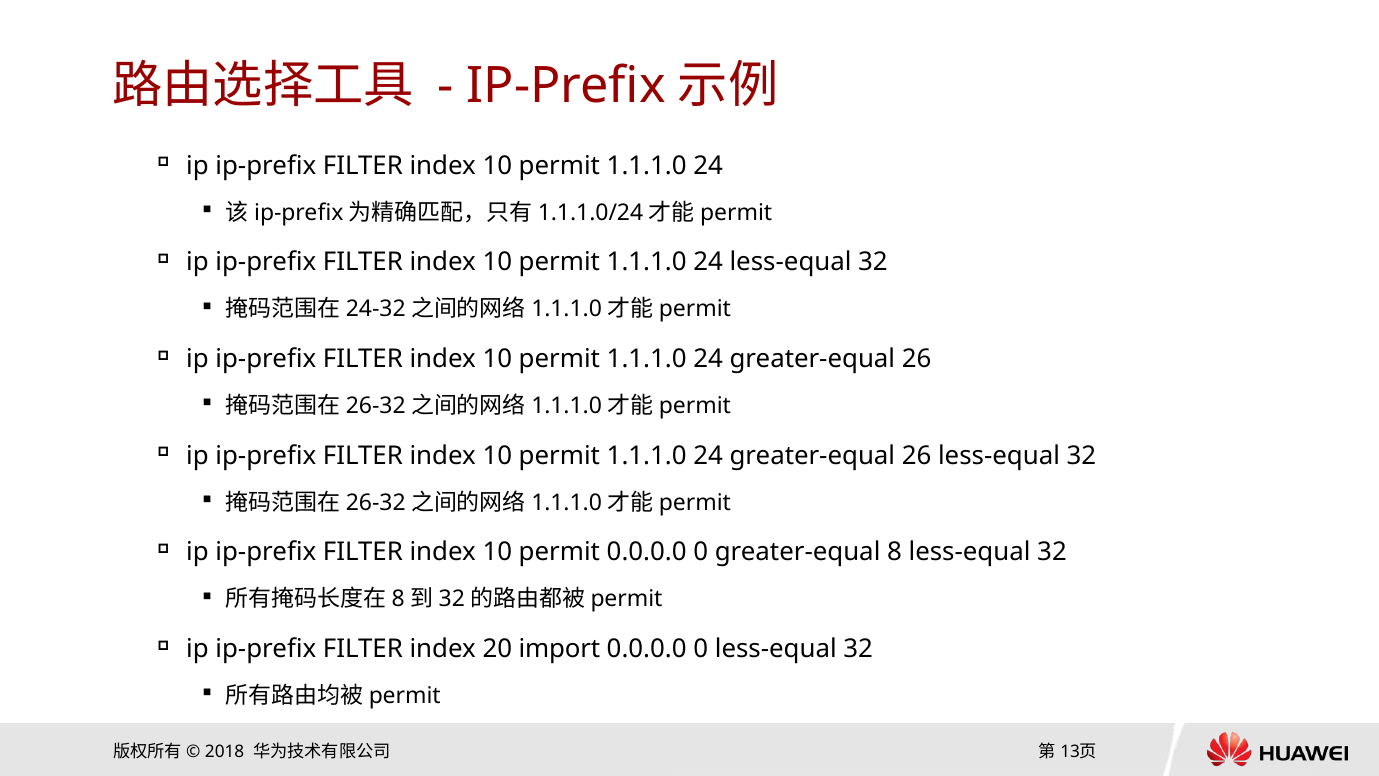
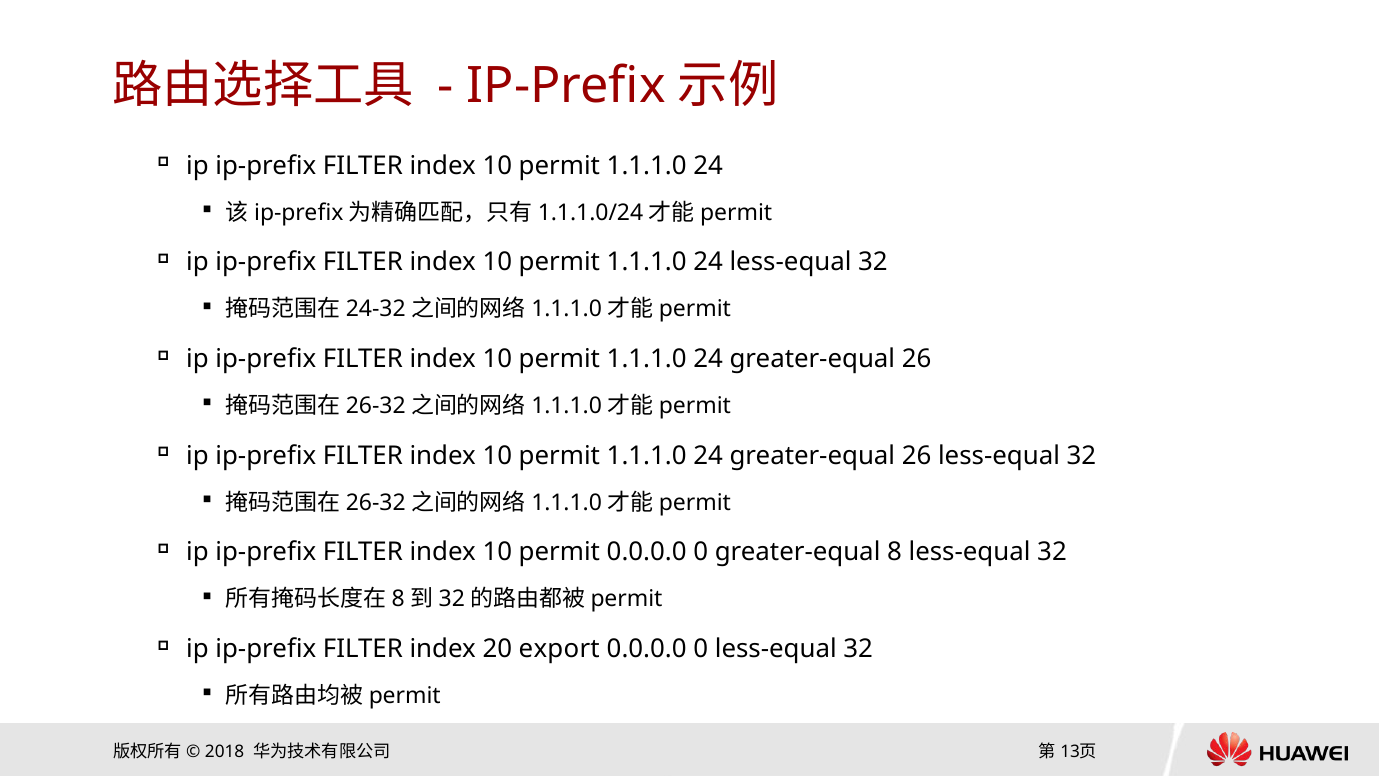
import: import -> export (559, 649)
